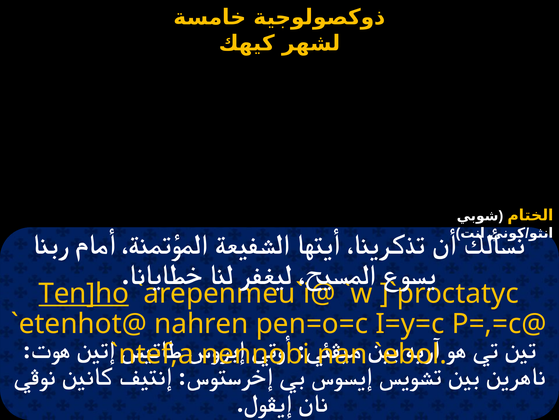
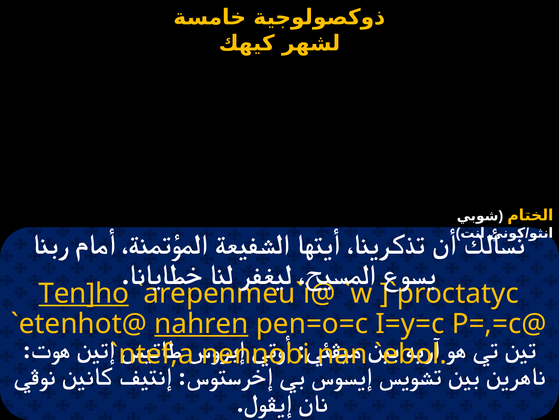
nahren underline: none -> present (201, 323)
